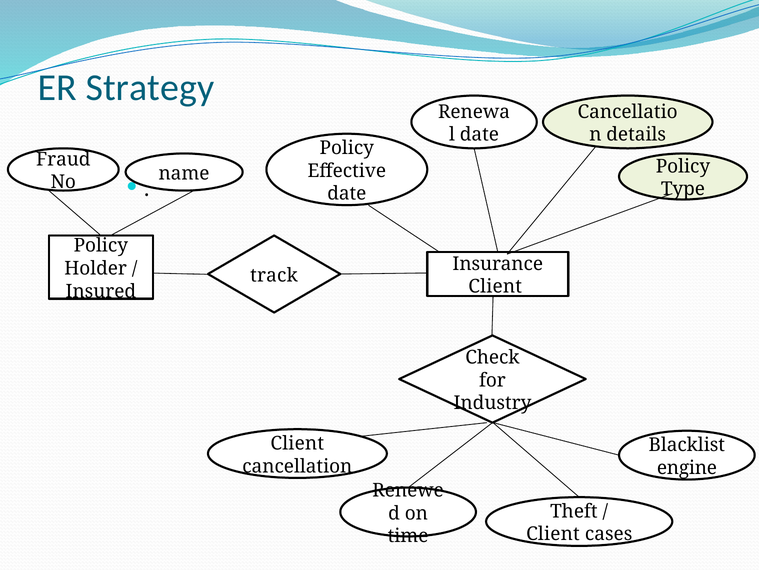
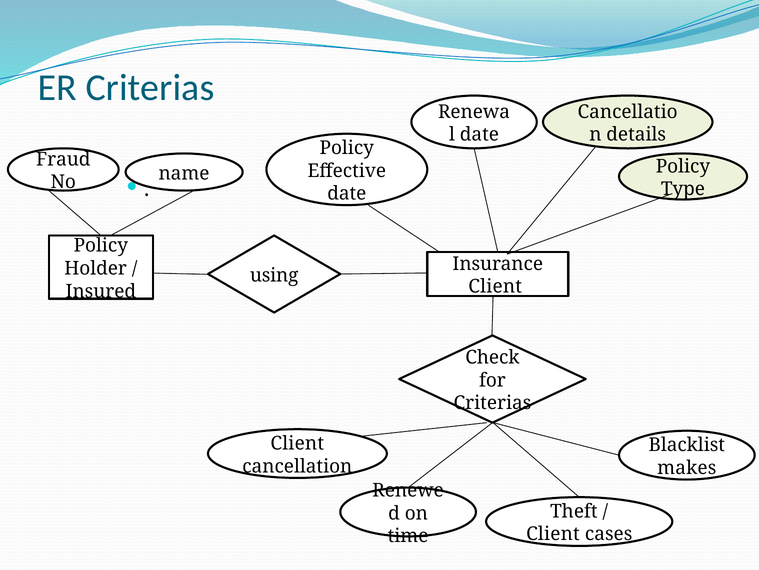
ER Strategy: Strategy -> Criterias (150, 88)
track: track -> using (274, 275)
Industry: Industry -> Criterias (492, 403)
engine: engine -> makes (687, 467)
